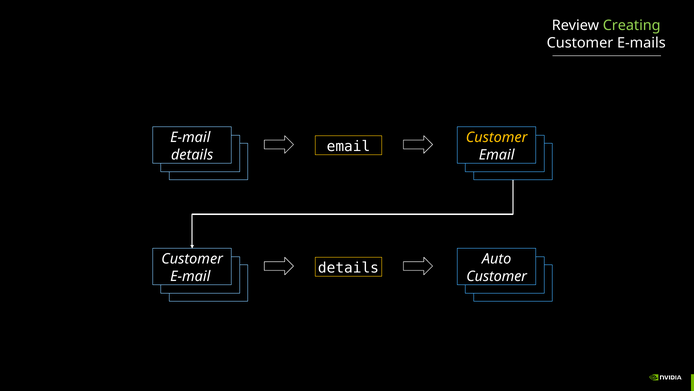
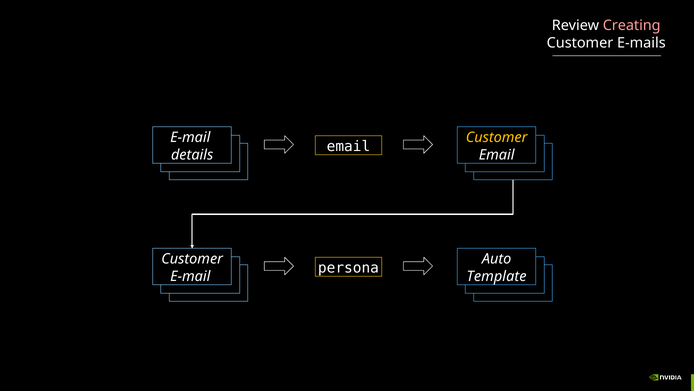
Creating colour: light green -> pink (632, 26)
details: details -> persona (348, 267)
Customer: Customer -> Template (497, 276)
